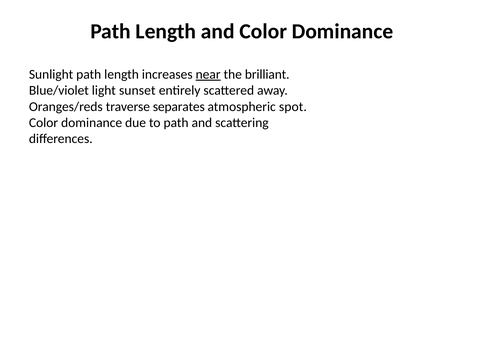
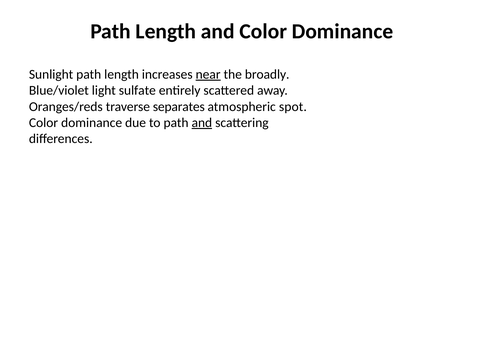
brilliant: brilliant -> broadly (267, 74)
sunset: sunset -> sulfate (137, 90)
and underline: none -> present (202, 123)
